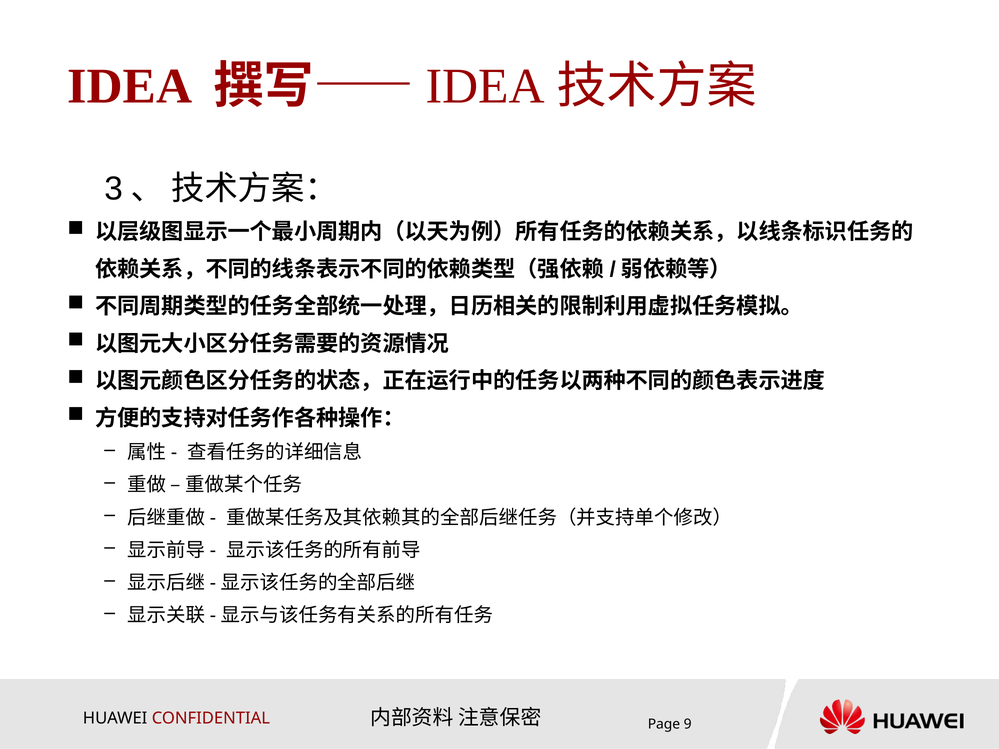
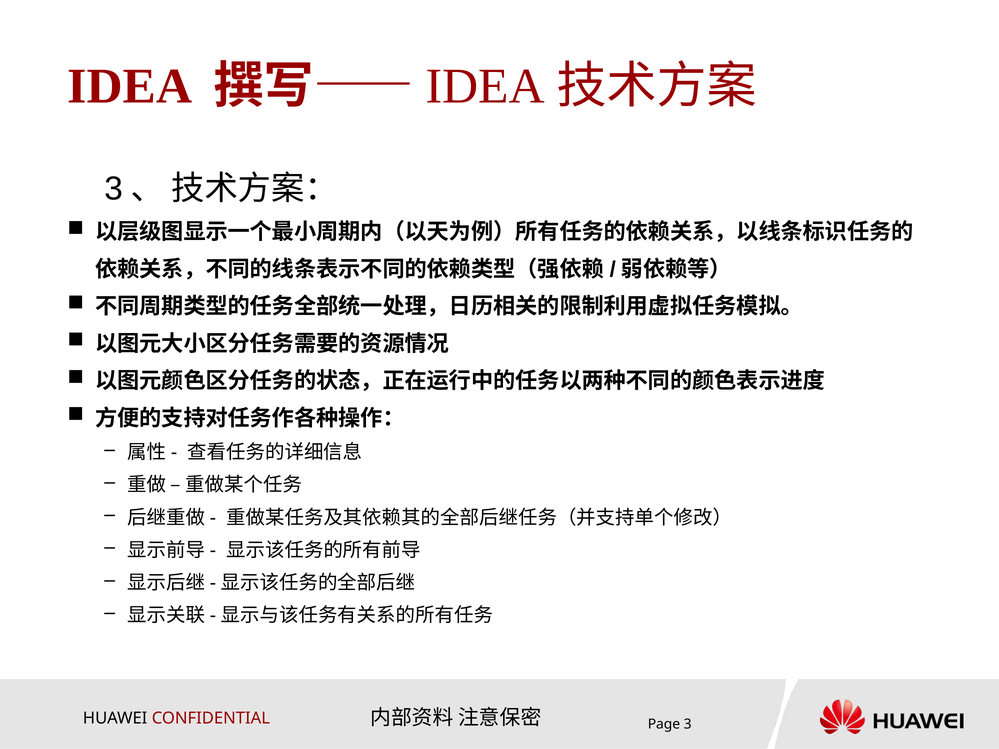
9: 9 -> 3 (688, 724)
